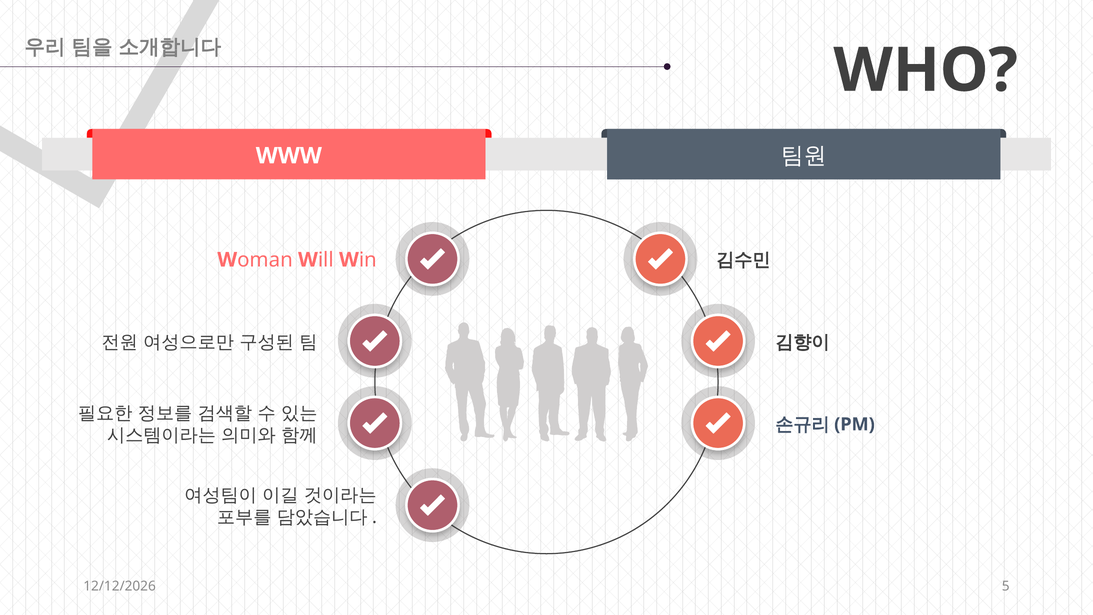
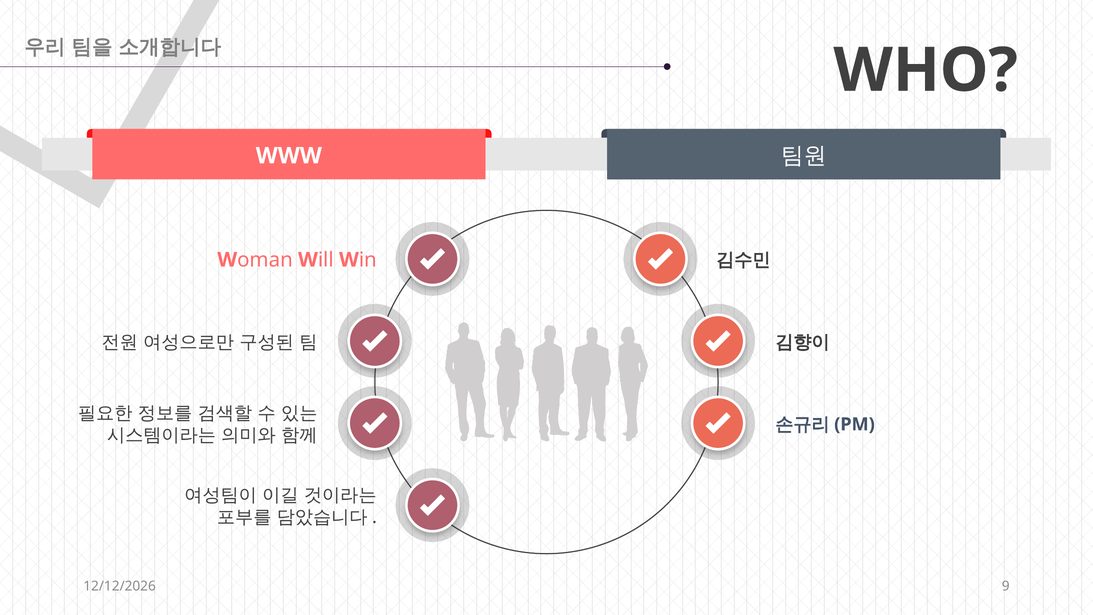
5: 5 -> 9 (1006, 586)
